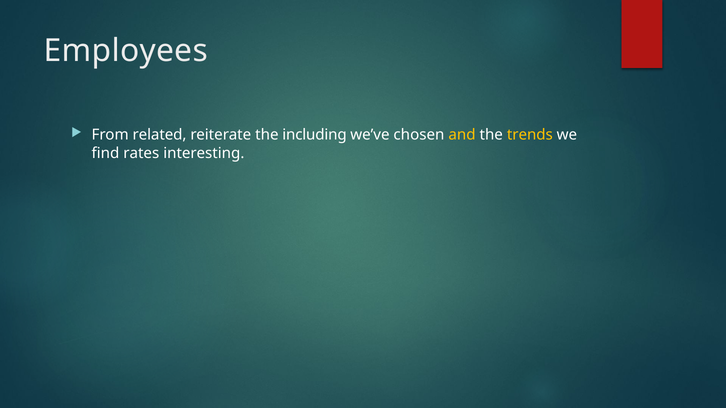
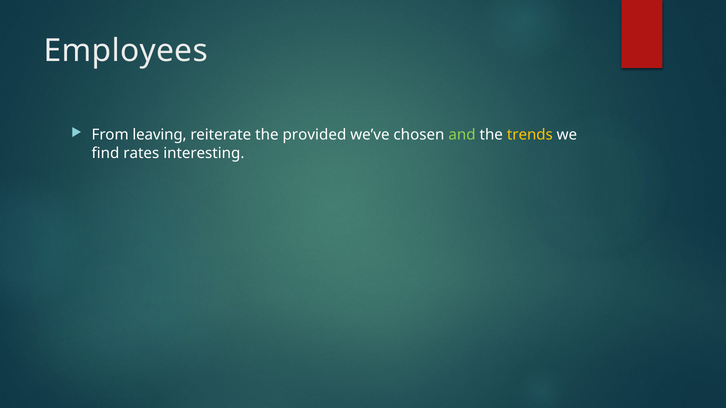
related: related -> leaving (160, 135)
including: including -> provided (314, 135)
and colour: yellow -> light green (462, 135)
